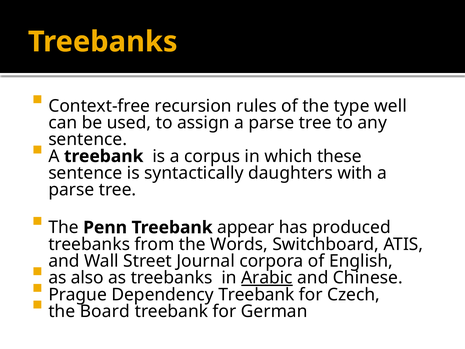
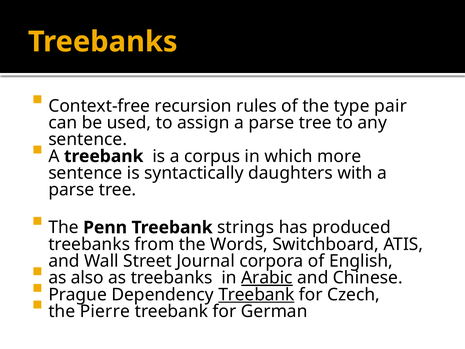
well: well -> pair (391, 106)
these: these -> more (339, 156)
appear: appear -> strings (246, 227)
Treebank underline: none -> present (256, 294)
Board: Board -> Pierre (105, 311)
